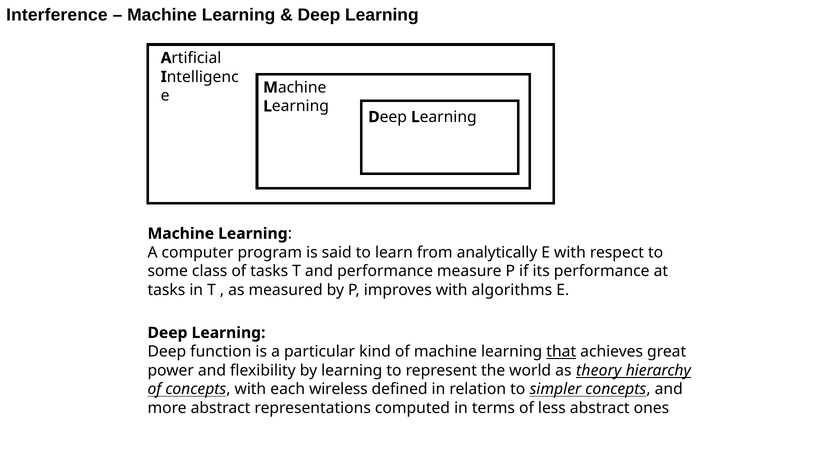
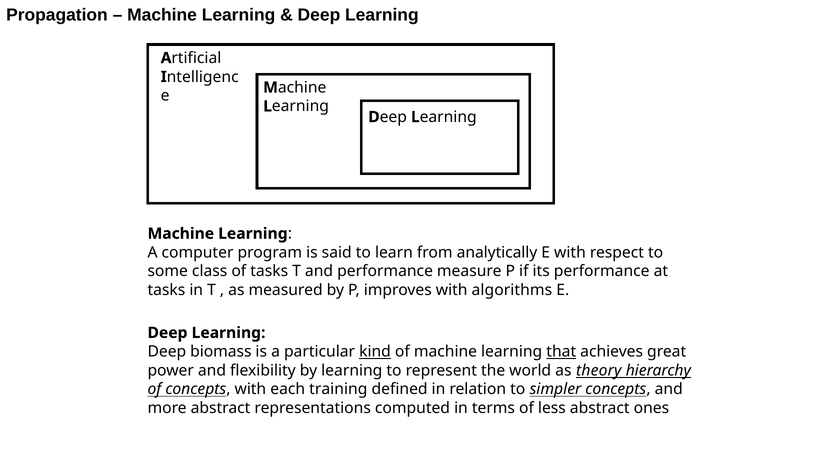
Interference: Interference -> Propagation (57, 15)
function: function -> biomass (221, 352)
kind underline: none -> present (375, 352)
wireless: wireless -> training (338, 389)
